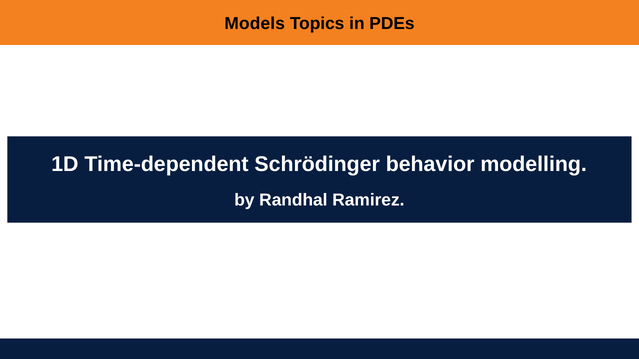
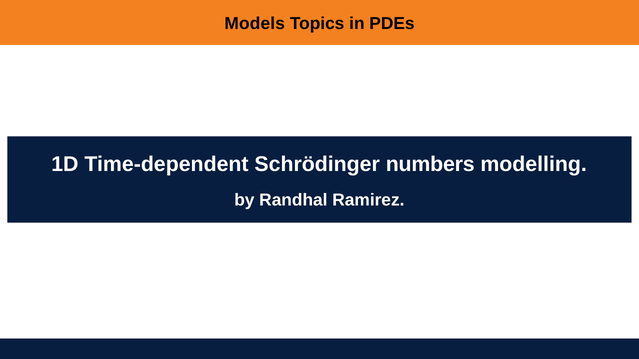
behavior: behavior -> numbers (430, 164)
